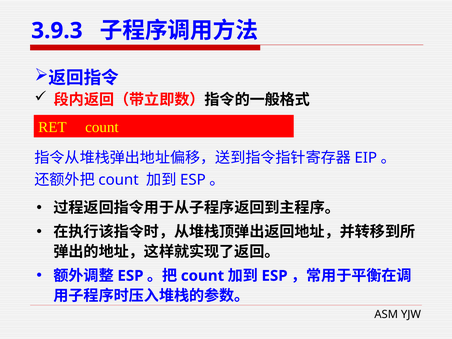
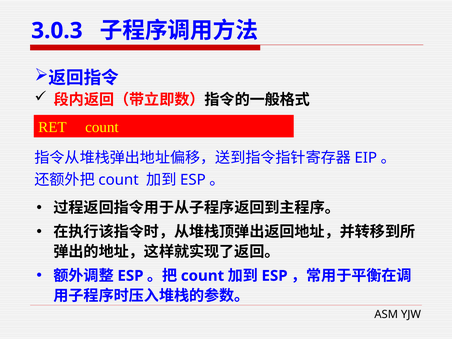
3.9.3: 3.9.3 -> 3.0.3 (57, 31)
